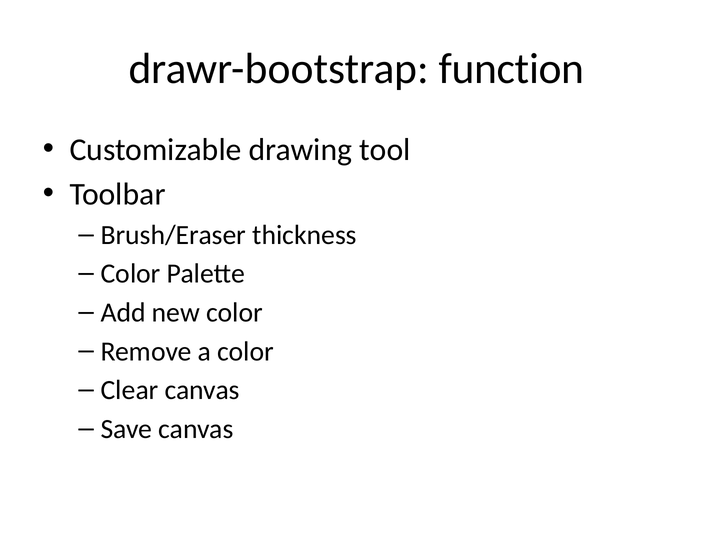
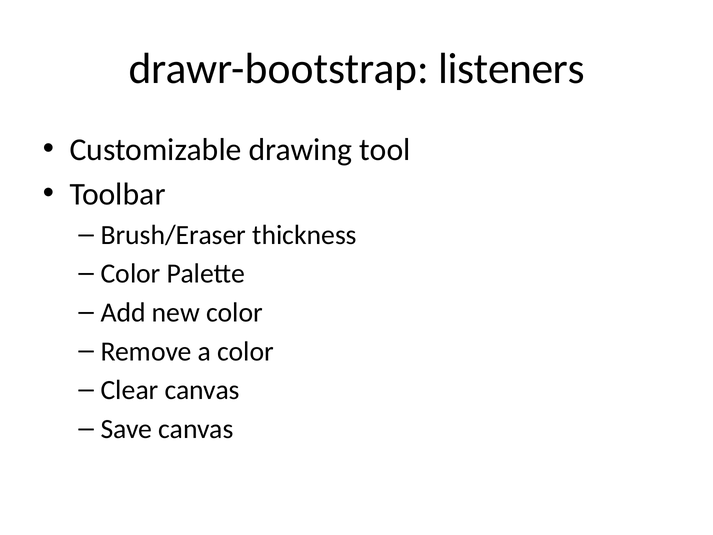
function: function -> listeners (511, 69)
